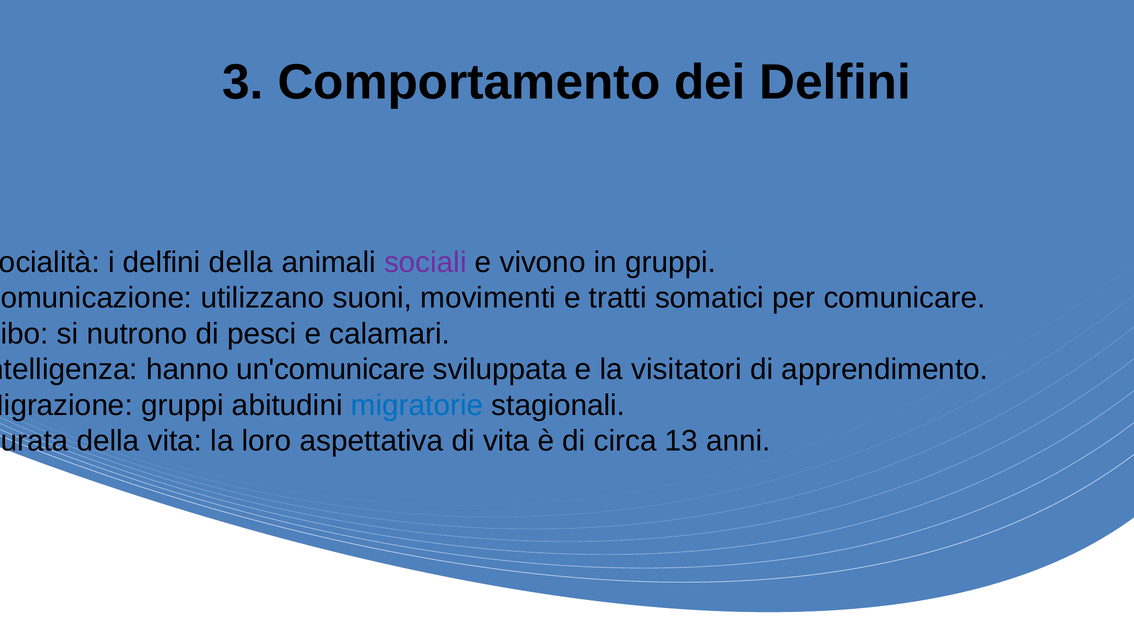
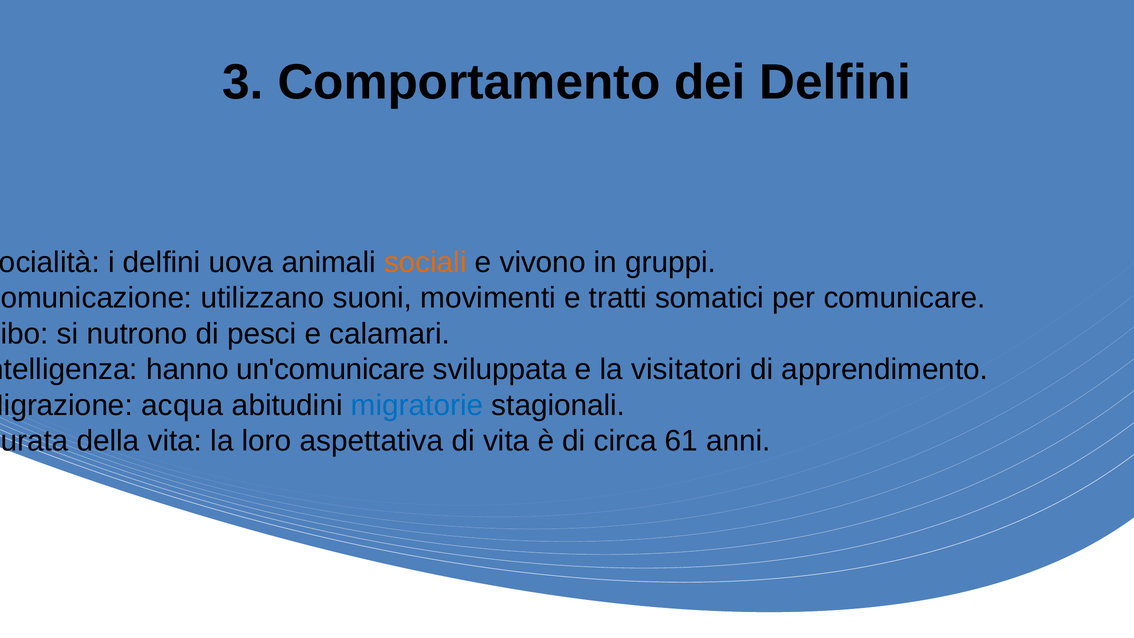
delfini della: della -> uova (241, 262)
sociali colour: purple -> orange (425, 262)
gruppi: gruppi -> acqua (182, 405)
13: 13 -> 61 (681, 441)
